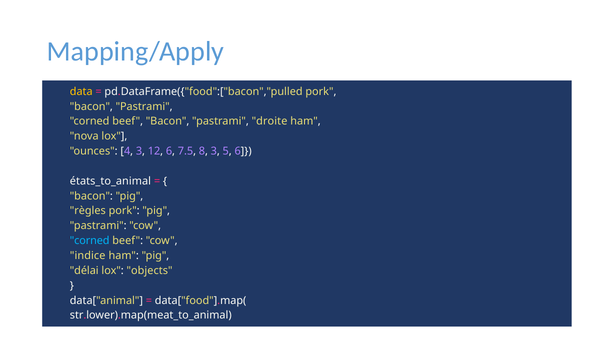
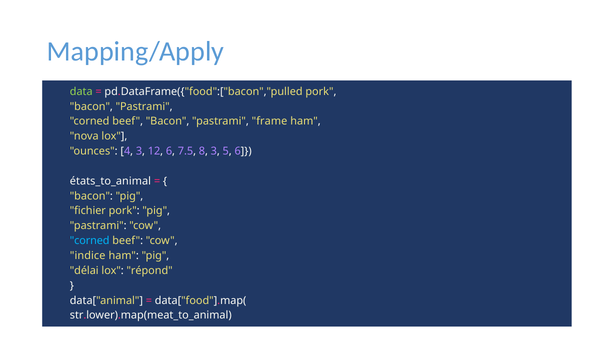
data colour: yellow -> light green (81, 92)
droite: droite -> frame (270, 122)
règles: règles -> fichier (88, 211)
objects: objects -> répond (150, 271)
